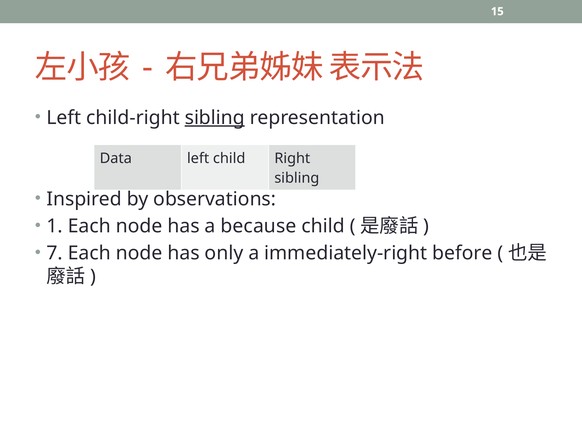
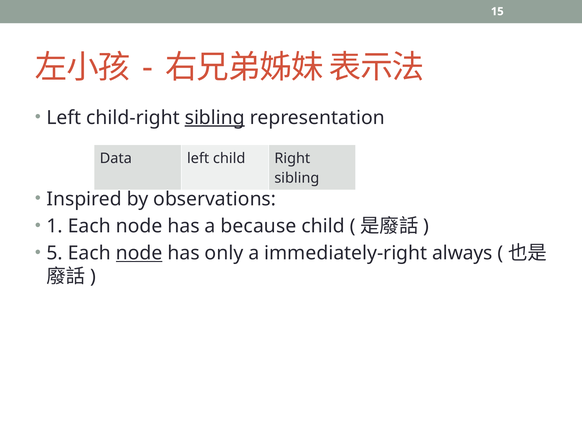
7: 7 -> 5 (55, 254)
node underline: none -> present (139, 254)
before: before -> always (462, 254)
